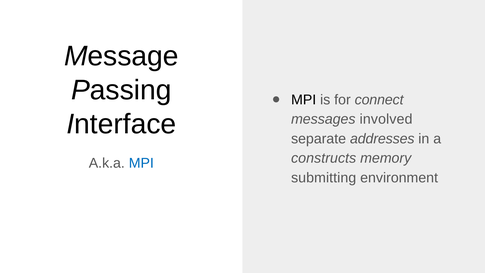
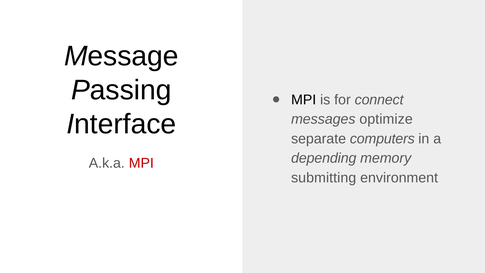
involved: involved -> optimize (386, 119)
addresses: addresses -> computers (382, 139)
constructs: constructs -> depending (324, 158)
MPI colour: blue -> red (141, 163)
